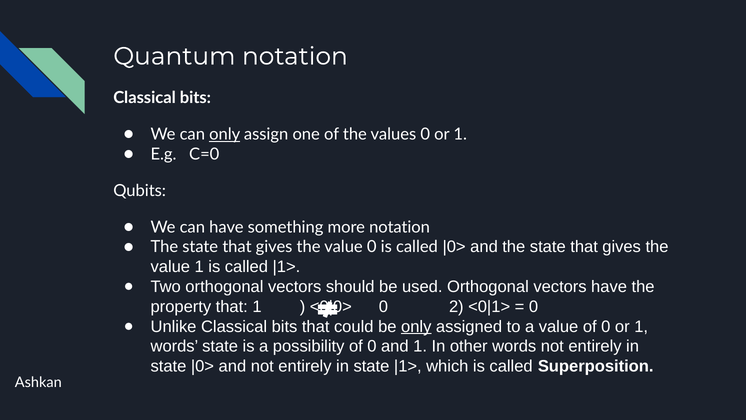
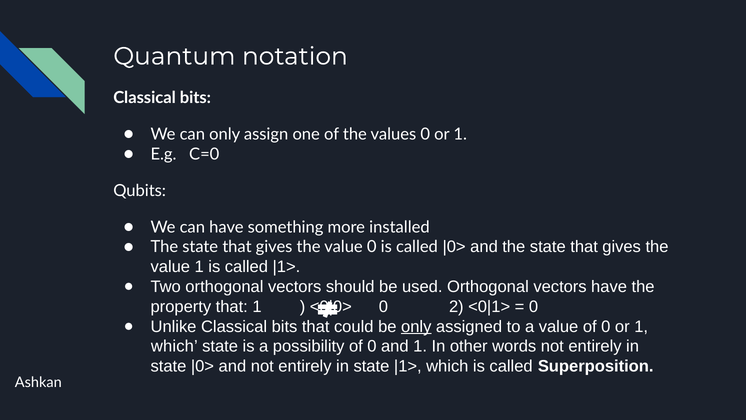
only underline: present -> none (225, 134)
more notation: notation -> installed (399, 227)
words: words -> which (174, 346)
